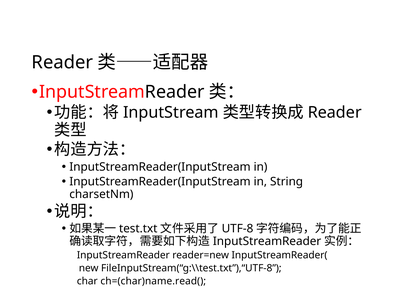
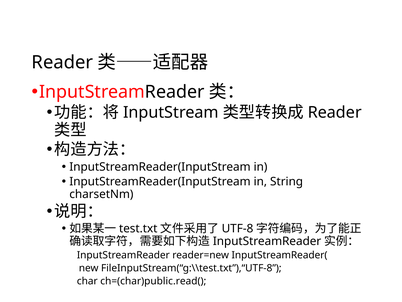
ch=(char)name.read(: ch=(char)name.read( -> ch=(char)public.read( (153, 281)
